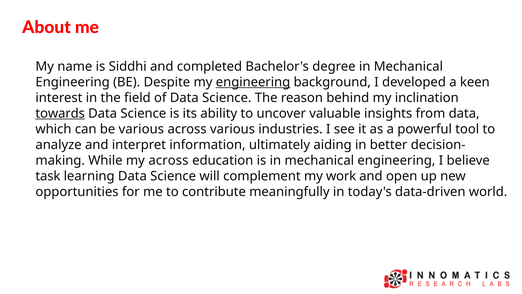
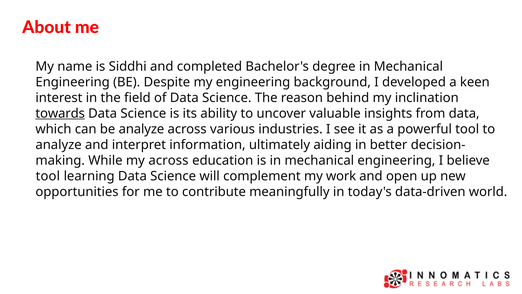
engineering underline: present -> none (253, 82)
be various: various -> analyze (141, 129)
task: task -> tool (48, 176)
